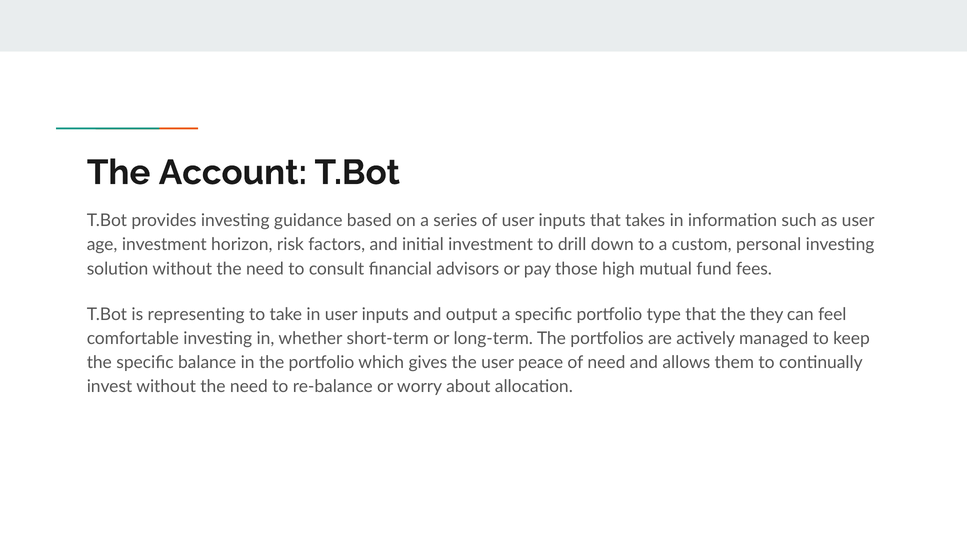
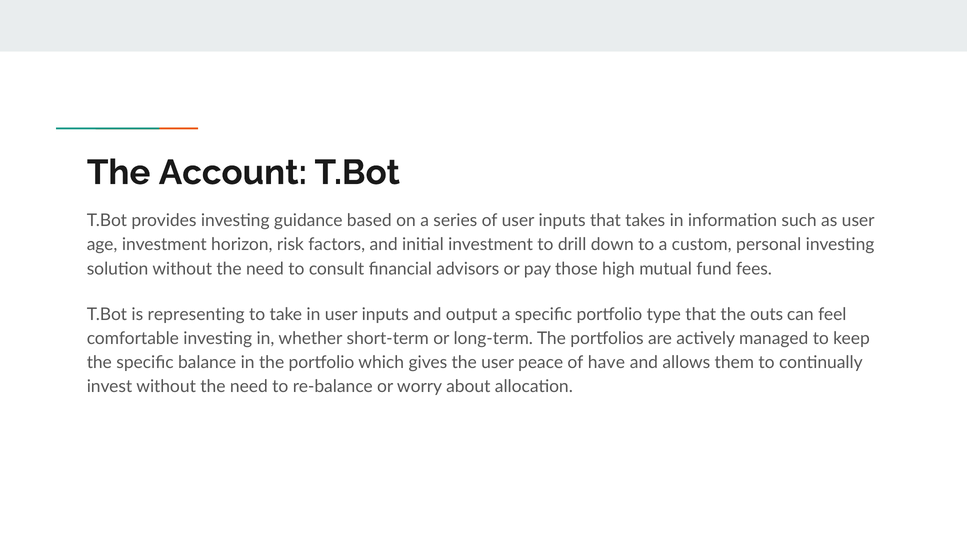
they: they -> outs (767, 314)
of need: need -> have (606, 363)
